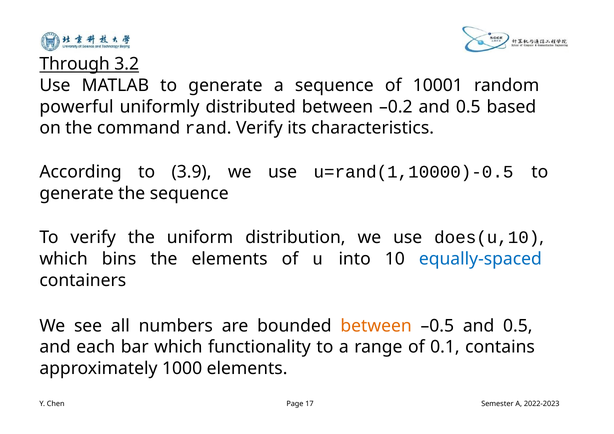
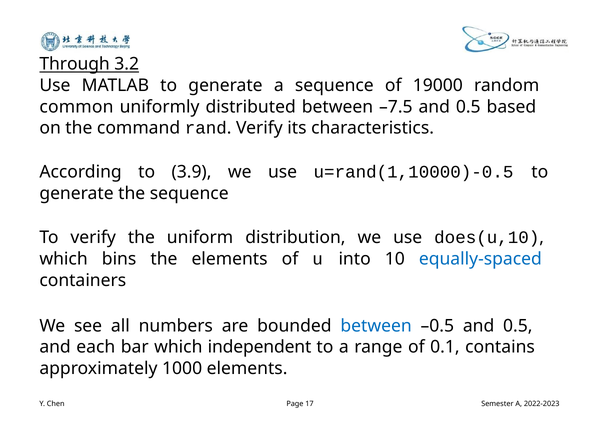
10001: 10001 -> 19000 (438, 86)
powerful: powerful -> common (76, 107)
–0.2: –0.2 -> –7.5 (396, 107)
between colour: orange -> blue (376, 326)
functionality: functionality -> independent (260, 347)
